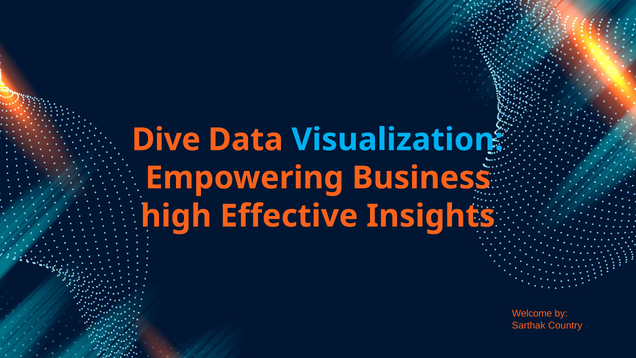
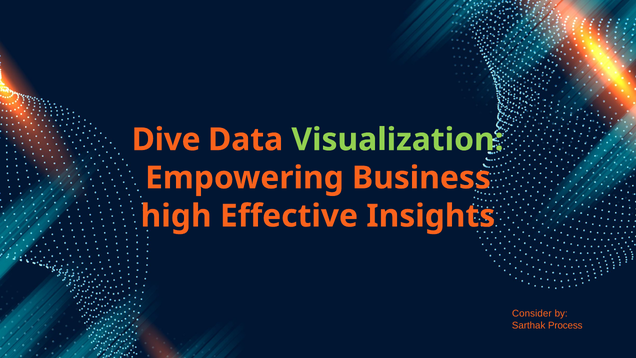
Visualization colour: light blue -> light green (397, 140)
Welcome: Welcome -> Consider (532, 313)
Country: Country -> Process (565, 325)
